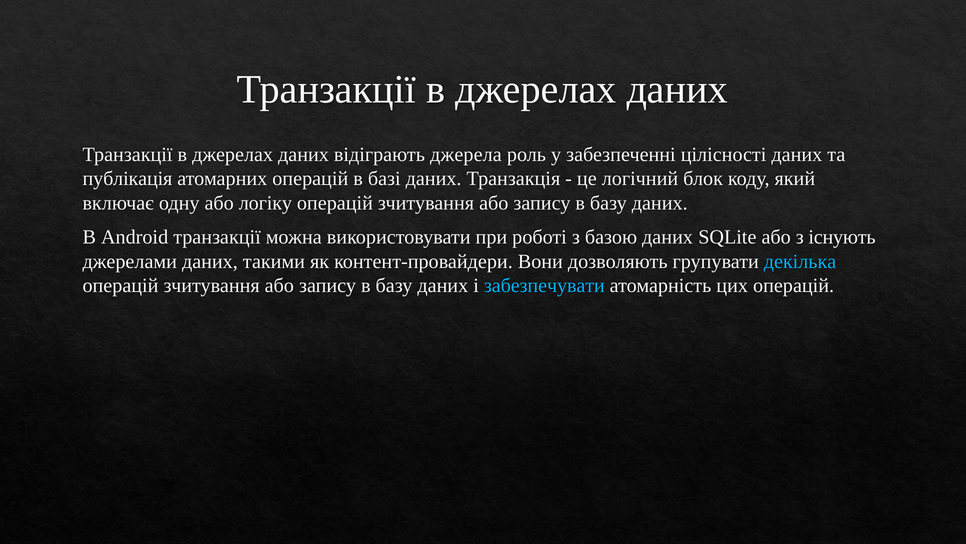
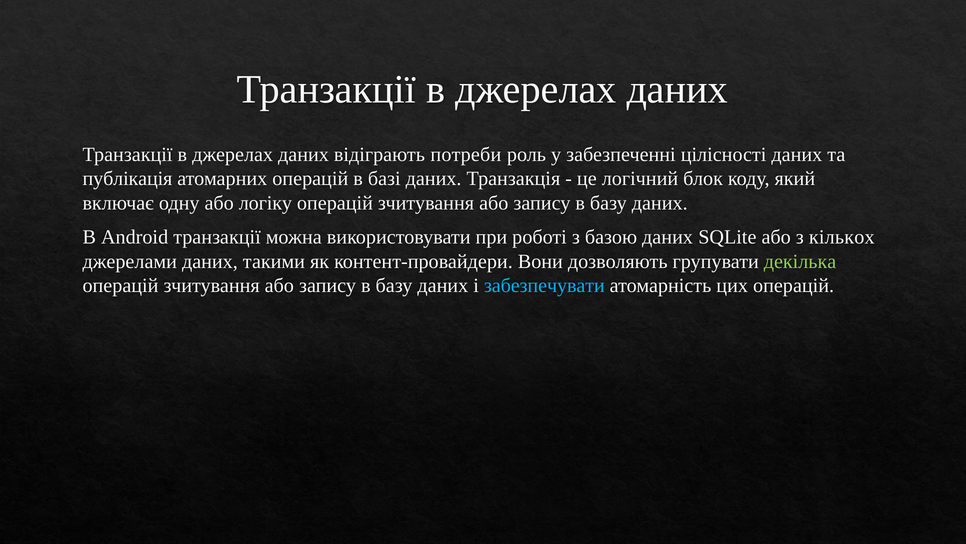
джерела: джерела -> потреби (466, 154)
існують: існують -> кількох (842, 237)
декілька colour: light blue -> light green (800, 261)
